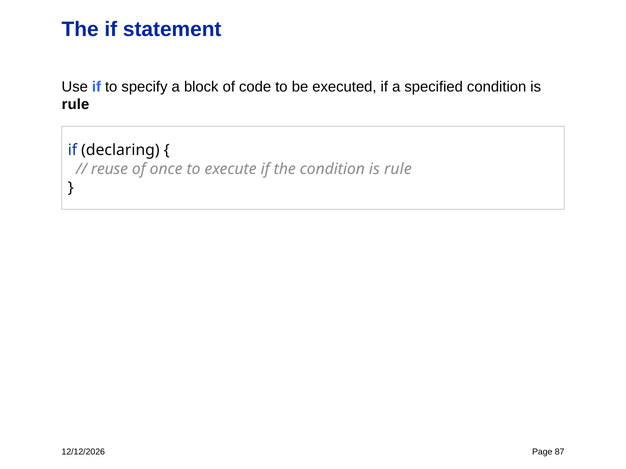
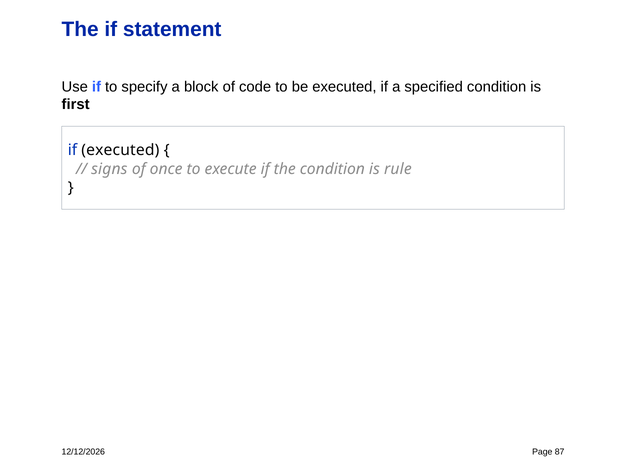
rule: rule -> first (76, 105)
if declaring: declaring -> executed (120, 150)
reuse: reuse -> signs (109, 169)
